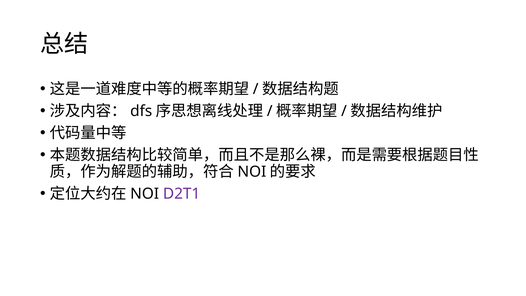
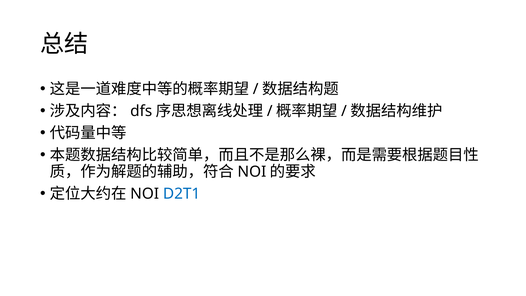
D2T1 colour: purple -> blue (182, 194)
